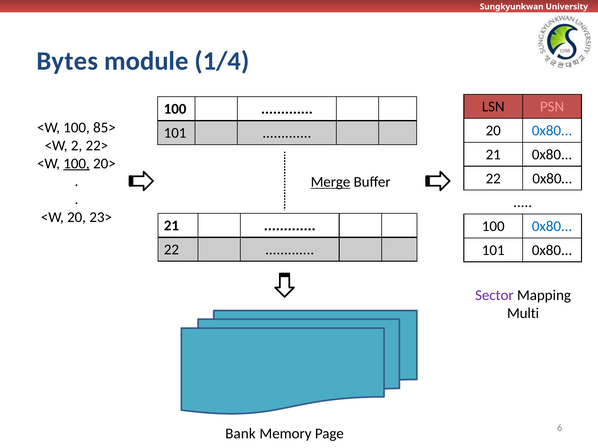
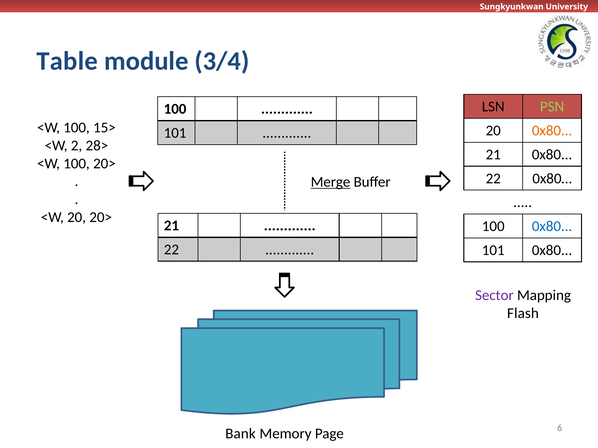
Bytes: Bytes -> Table (67, 61)
1/4: 1/4 -> 3/4 (222, 61)
PSN colour: pink -> light green (552, 107)
85>: 85> -> 15> (104, 128)
0x80 colour: blue -> orange (552, 131)
22>: 22> -> 28> (97, 146)
100 underline: present -> none (77, 164)
20 23>: 23> -> 20> (101, 217)
Multi: Multi -> Flash (523, 314)
